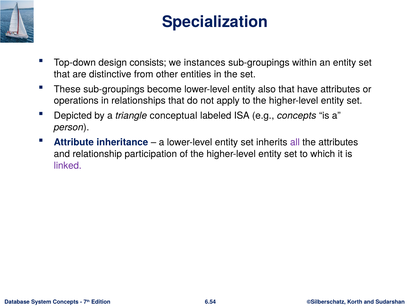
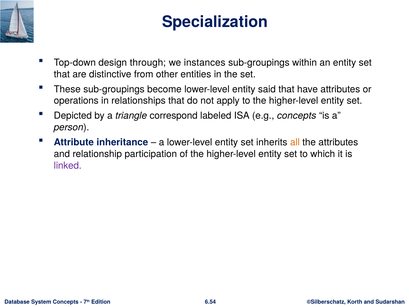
consists: consists -> through (148, 63)
also: also -> said (267, 89)
conceptual: conceptual -> correspond (174, 116)
all colour: purple -> orange (295, 142)
